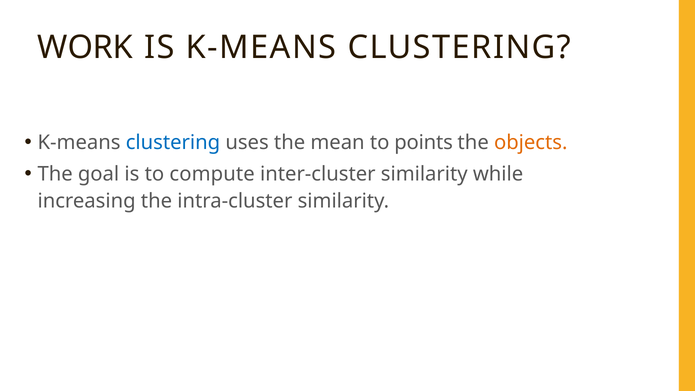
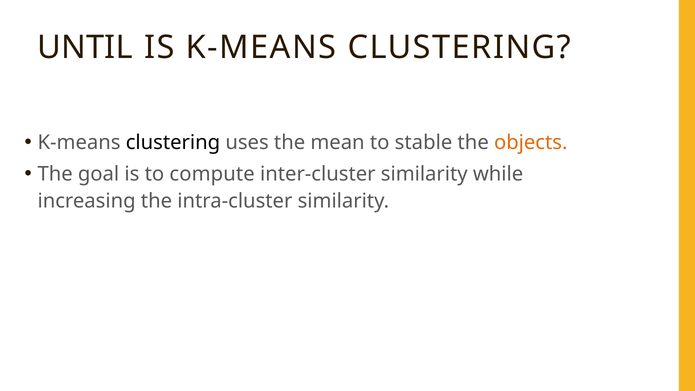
WORK: WORK -> UNTIL (85, 47)
clustering colour: blue -> black (173, 142)
points: points -> stable (423, 142)
